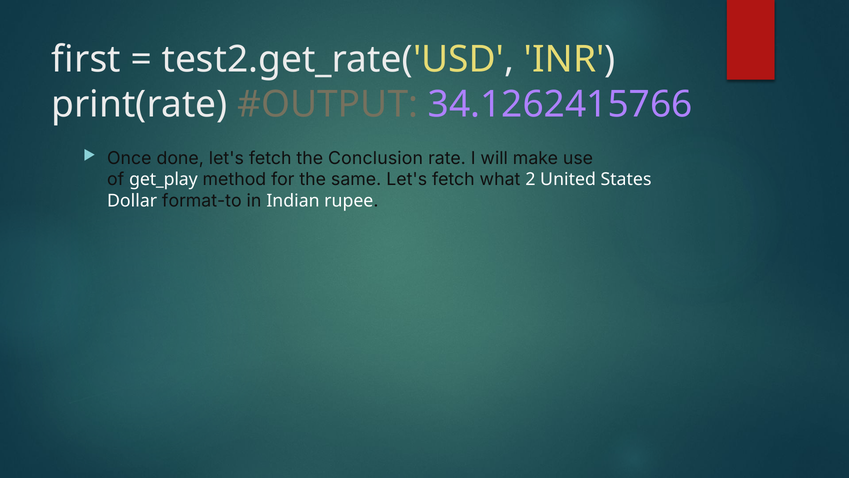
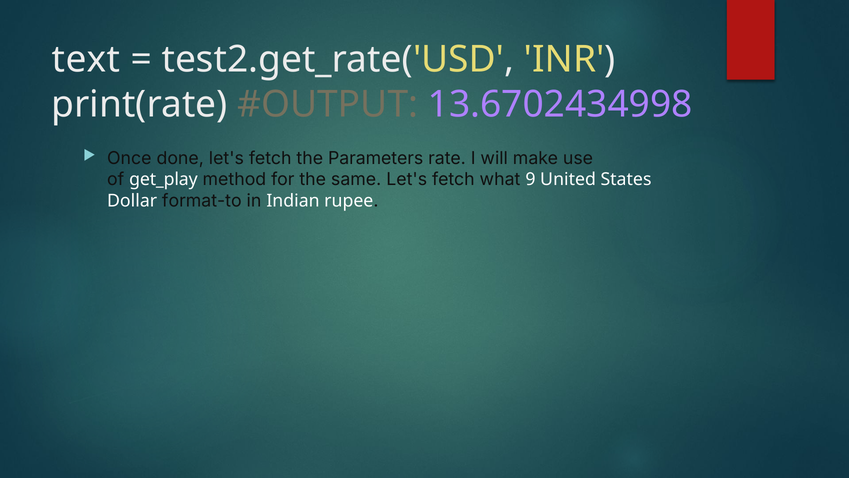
first: first -> text (86, 60)
34.1262415766: 34.1262415766 -> 13.6702434998 (560, 104)
Conclusion: Conclusion -> Parameters (376, 158)
2: 2 -> 9 (531, 179)
